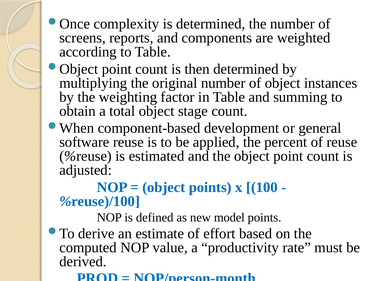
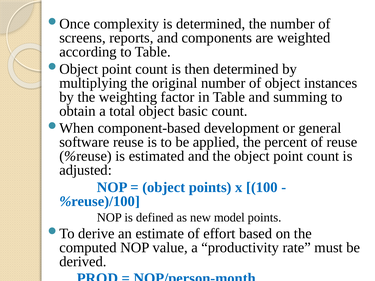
stage: stage -> basic (193, 111)
